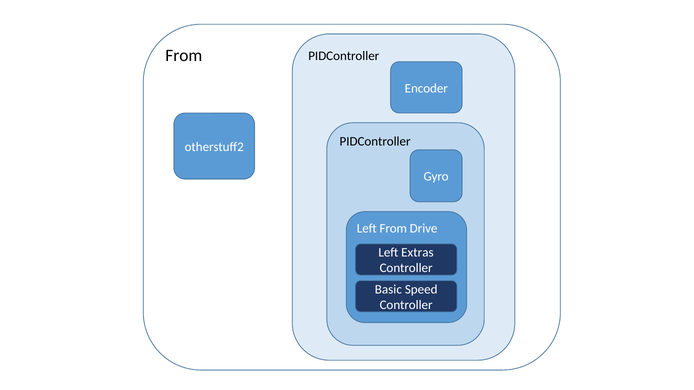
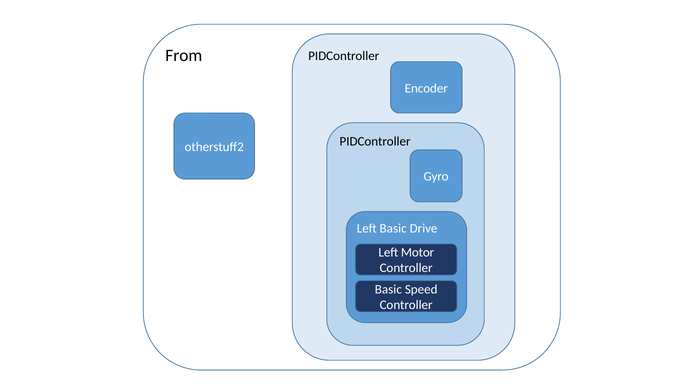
Left From: From -> Basic (393, 228)
Extras: Extras -> Motor (418, 253)
